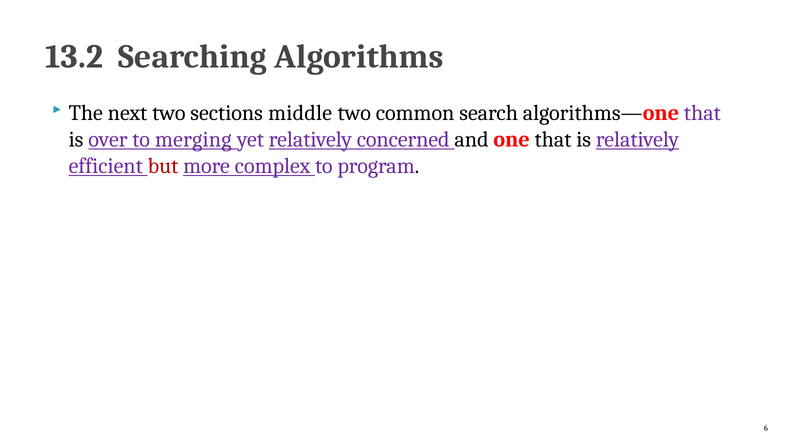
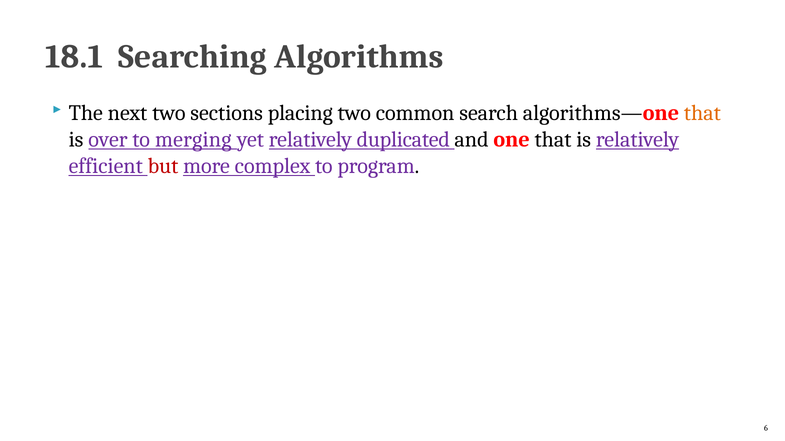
13.2: 13.2 -> 18.1 (74, 57)
middle: middle -> placing (300, 113)
that colour: purple -> orange (702, 113)
concerned: concerned -> duplicated (403, 140)
